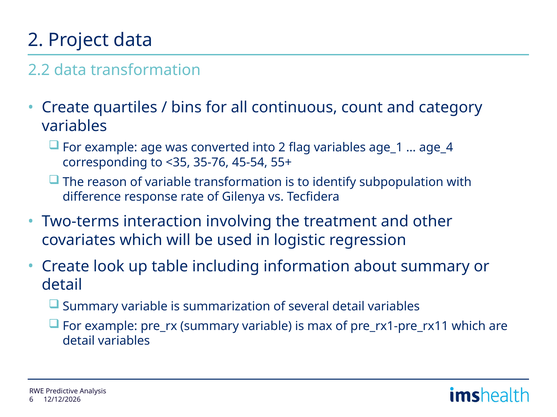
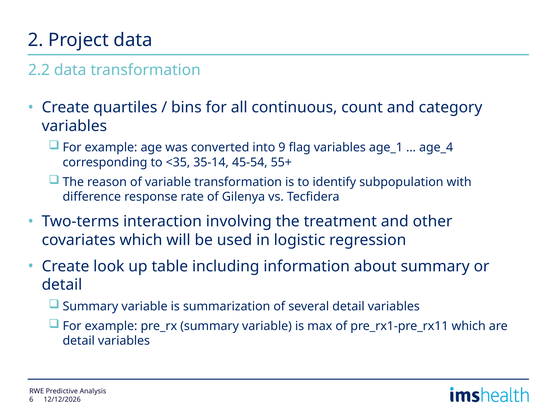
into 2: 2 -> 9 (282, 148)
35-76: 35-76 -> 35-14 (211, 163)
